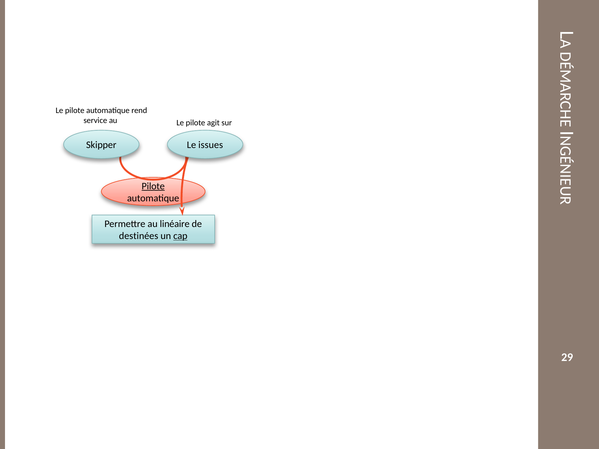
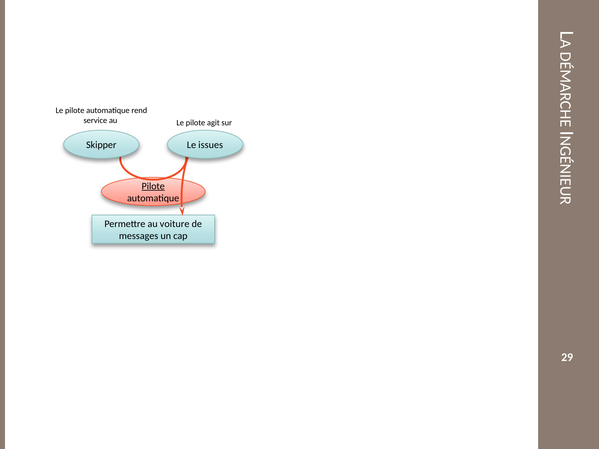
linéaire: linéaire -> voiture (175, 224)
destinées: destinées -> messages (139, 236)
cap underline: present -> none (180, 236)
